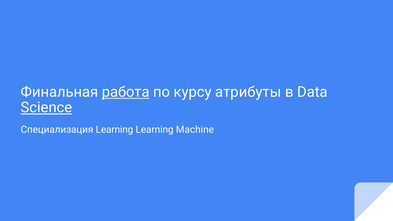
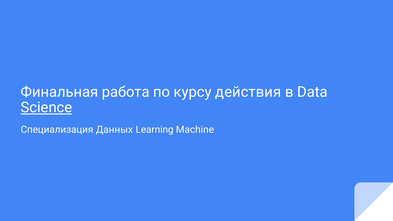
работа underline: present -> none (126, 92)
атрибуты: атрибуты -> действия (248, 92)
Специализация Learning: Learning -> Данных (114, 130)
